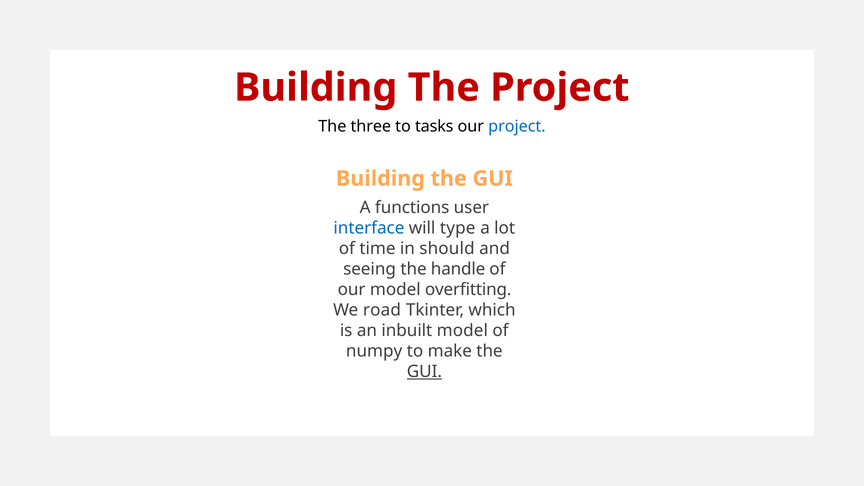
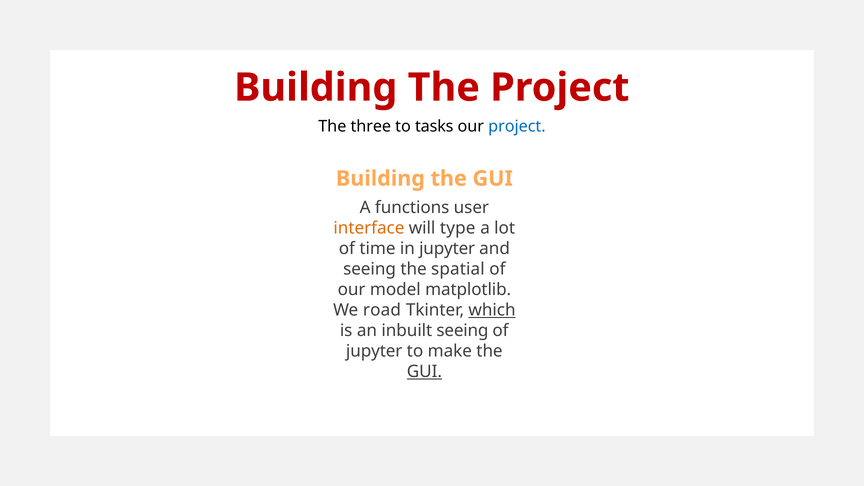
interface colour: blue -> orange (369, 228)
in should: should -> jupyter (447, 248)
handle: handle -> spatial (458, 269)
overfitting: overfitting -> matplotlib (468, 290)
which underline: none -> present (492, 310)
inbuilt model: model -> seeing (462, 331)
numpy: numpy -> jupyter (374, 351)
